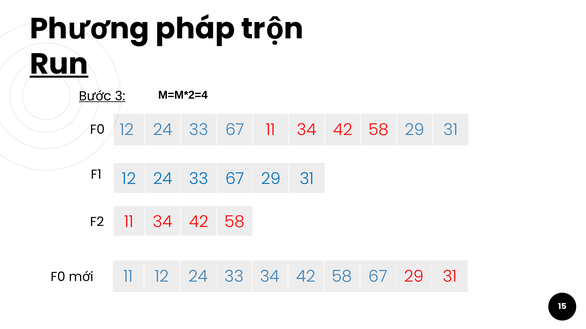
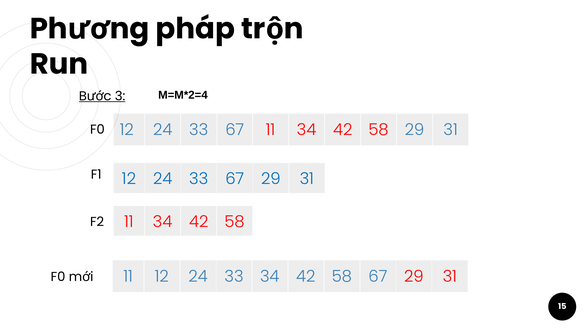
Run underline: present -> none (59, 64)
